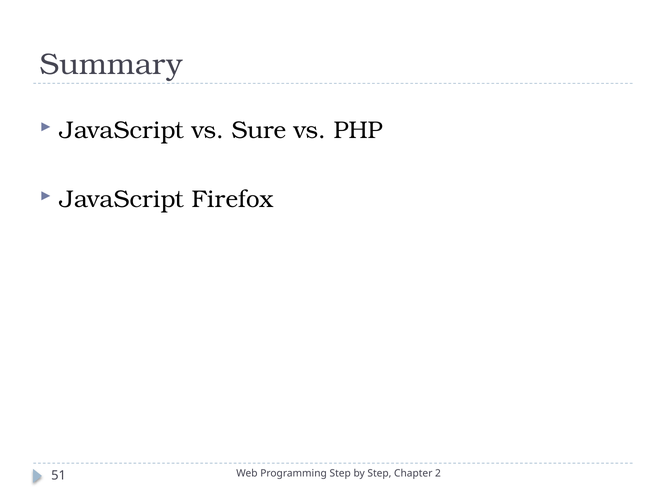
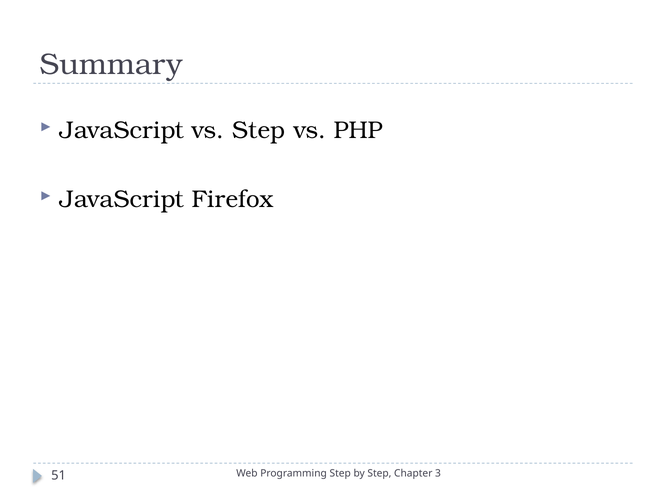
vs Sure: Sure -> Step (259, 130)
2: 2 -> 3 (438, 473)
